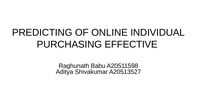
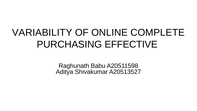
PREDICTING: PREDICTING -> VARIABILITY (42, 33)
INDIVIDUAL: INDIVIDUAL -> COMPLETE (158, 33)
